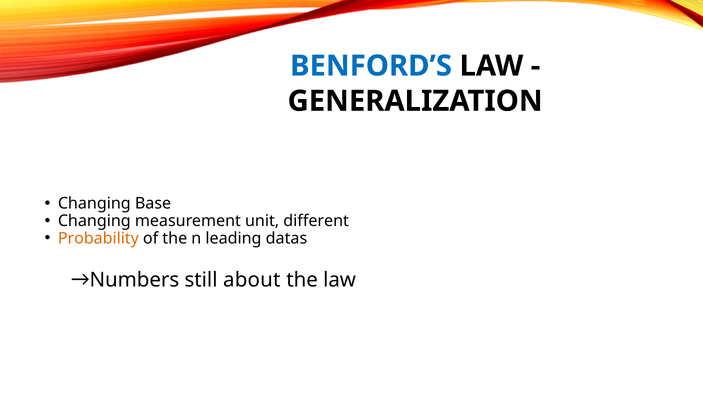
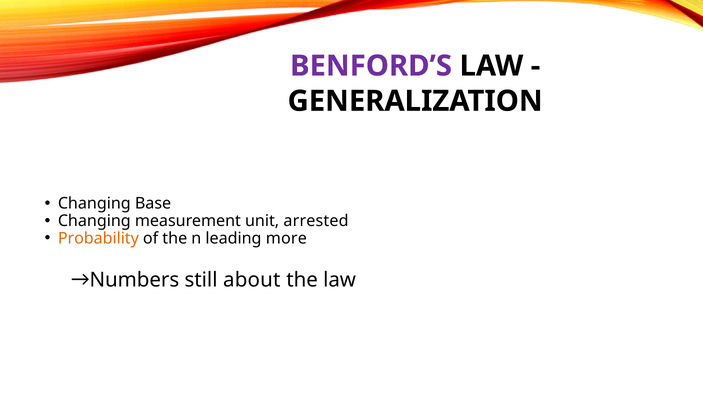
BENFORD’S colour: blue -> purple (371, 66)
different: different -> arrested (316, 220)
datas: datas -> more (286, 238)
